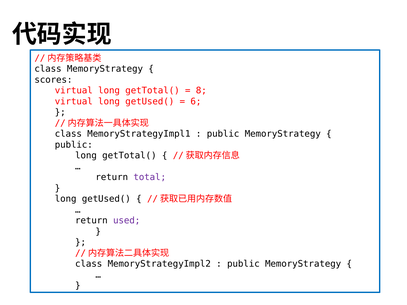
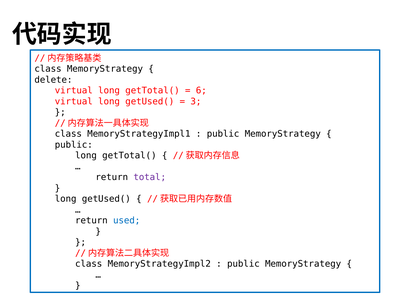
scores: scores -> delete (53, 80)
8: 8 -> 6 (201, 91)
6: 6 -> 3 (196, 101)
used colour: purple -> blue (127, 221)
